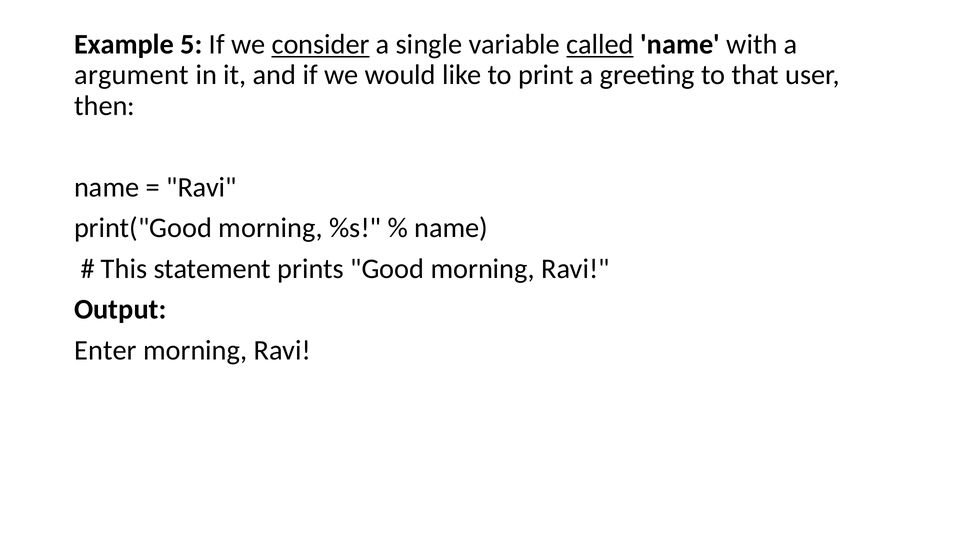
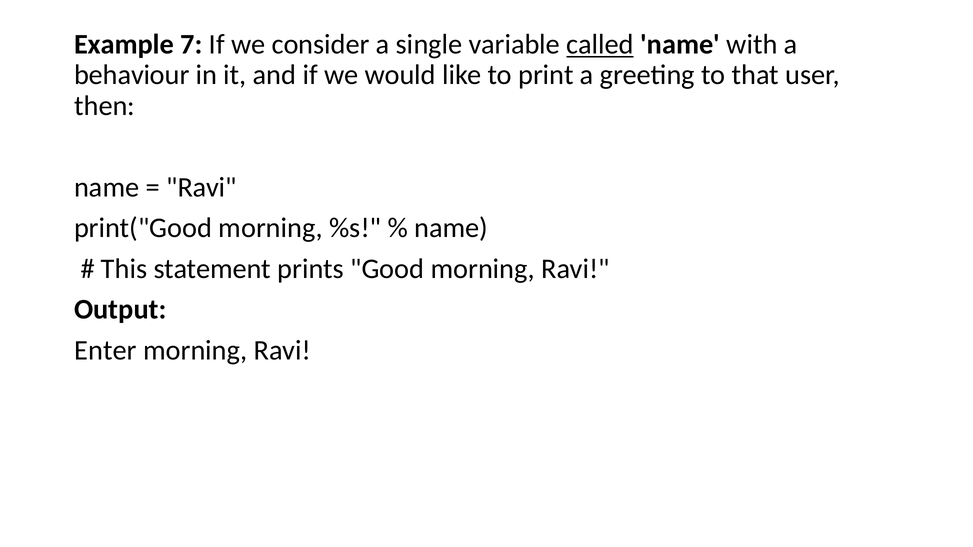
5: 5 -> 7 (191, 45)
consider underline: present -> none (321, 45)
argument: argument -> behaviour (132, 75)
